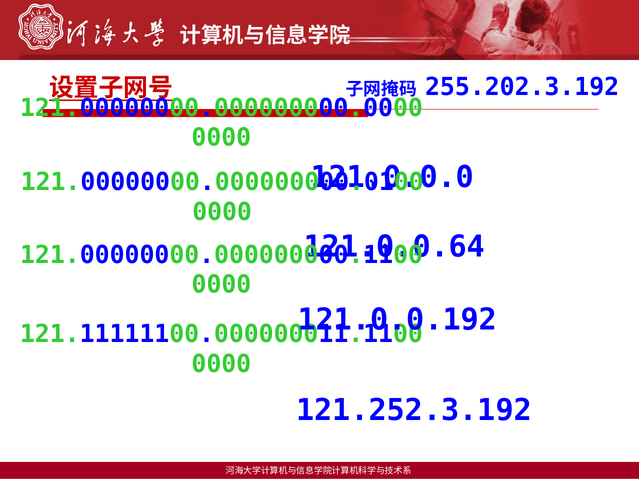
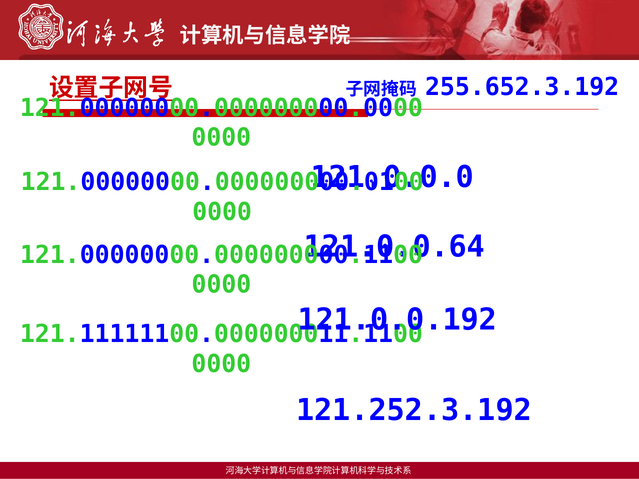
255.202.3.192: 255.202.3.192 -> 255.652.3.192 (522, 87)
